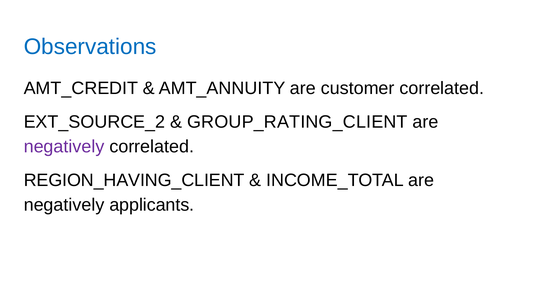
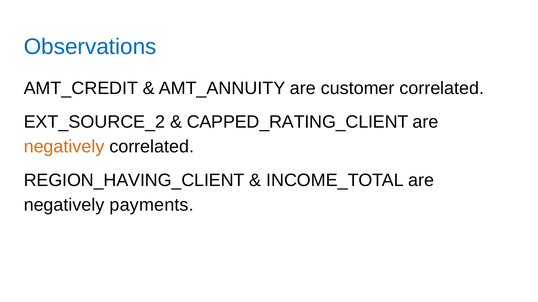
GROUP_RATING_CLIENT: GROUP_RATING_CLIENT -> CAPPED_RATING_CLIENT (298, 122)
negatively colour: purple -> orange (64, 147)
applicants: applicants -> payments (152, 205)
